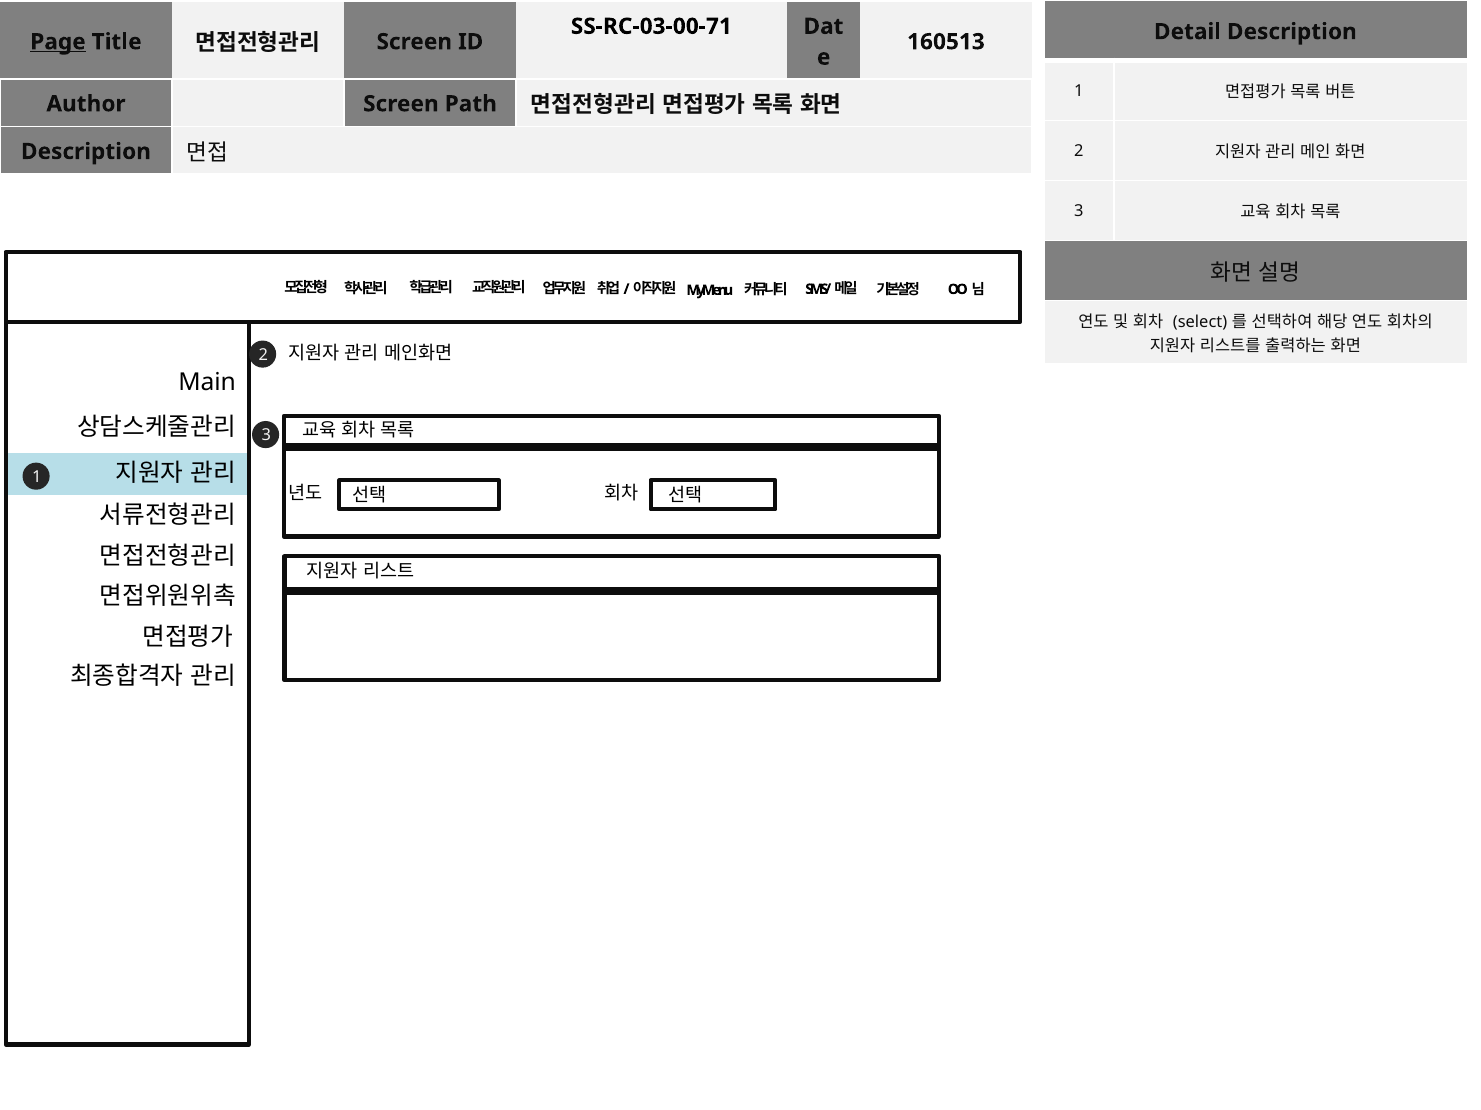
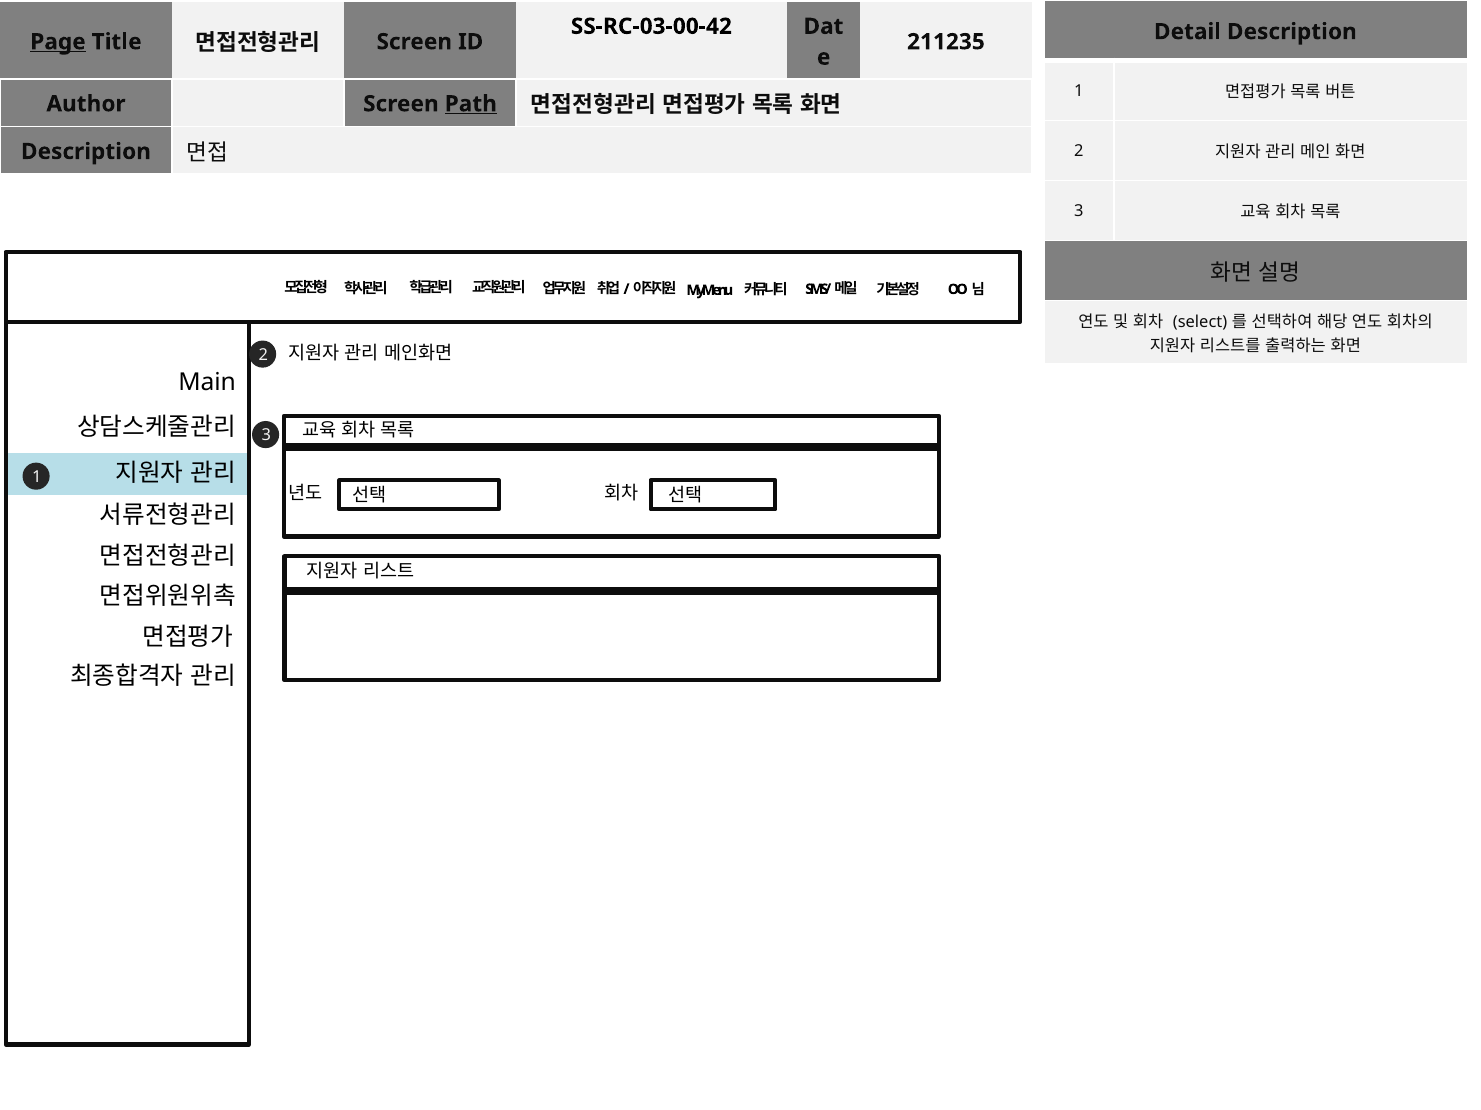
SS-RC-03-00-71: SS-RC-03-00-71 -> SS-RC-03-00-42 (651, 26)
160513: 160513 -> 211235 (946, 42)
Path underline: none -> present (471, 104)
